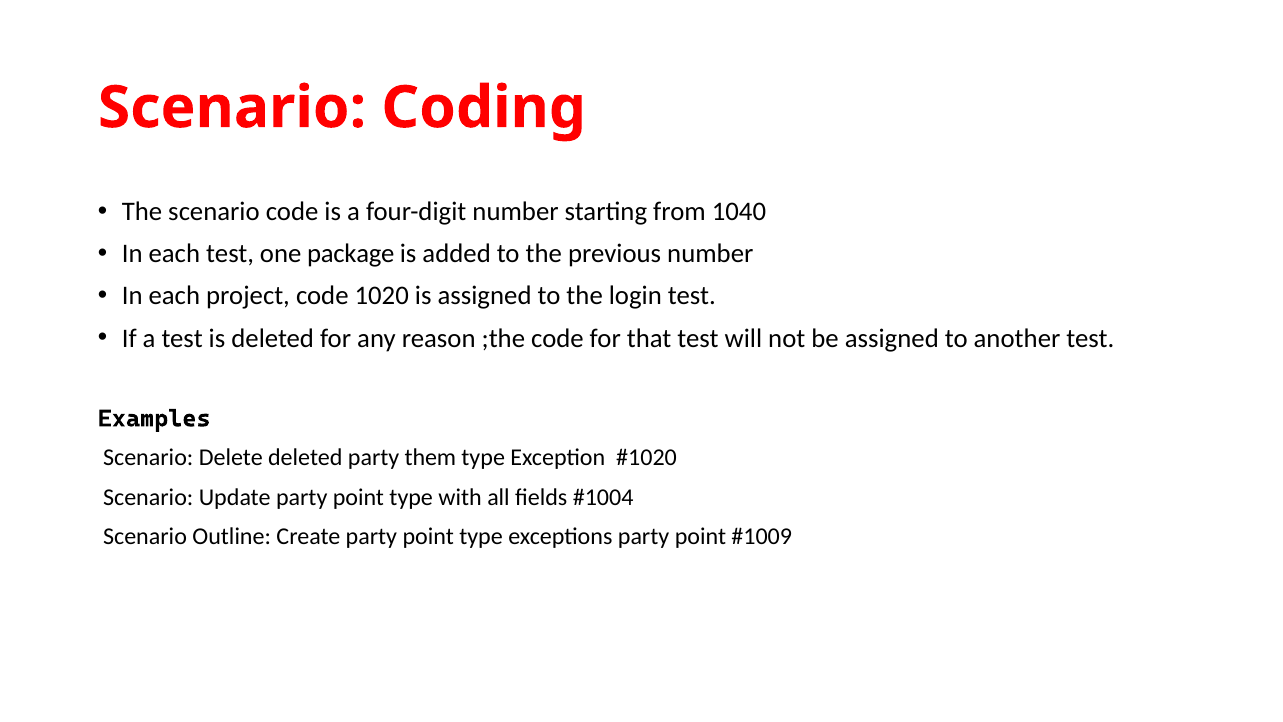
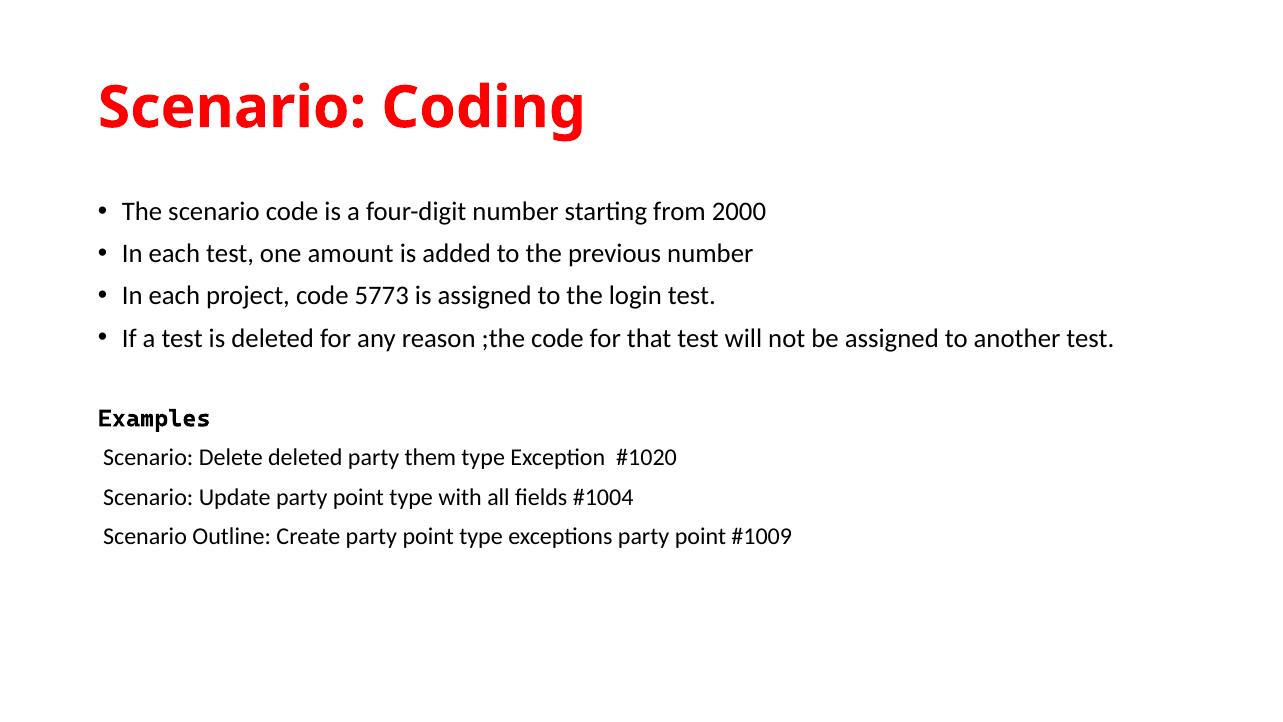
1040: 1040 -> 2000 (739, 211)
package: package -> amount (351, 254)
1020: 1020 -> 5773 (382, 296)
